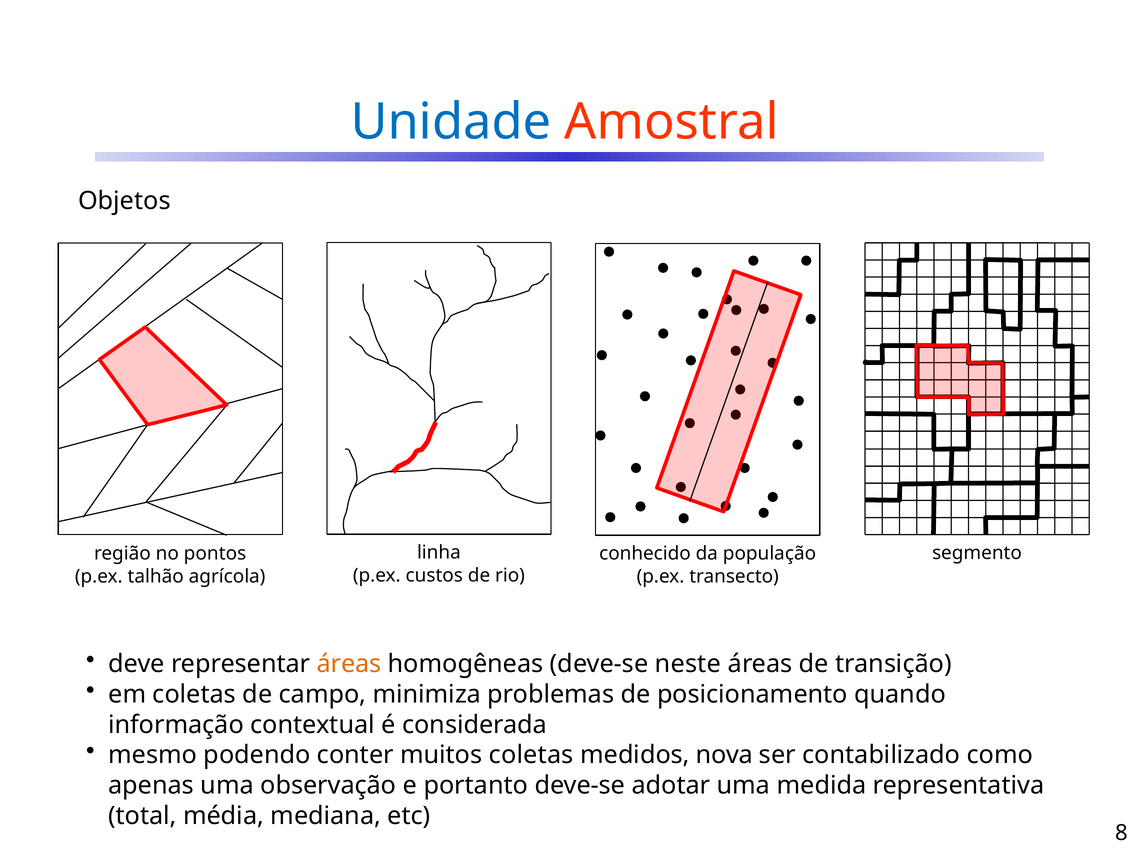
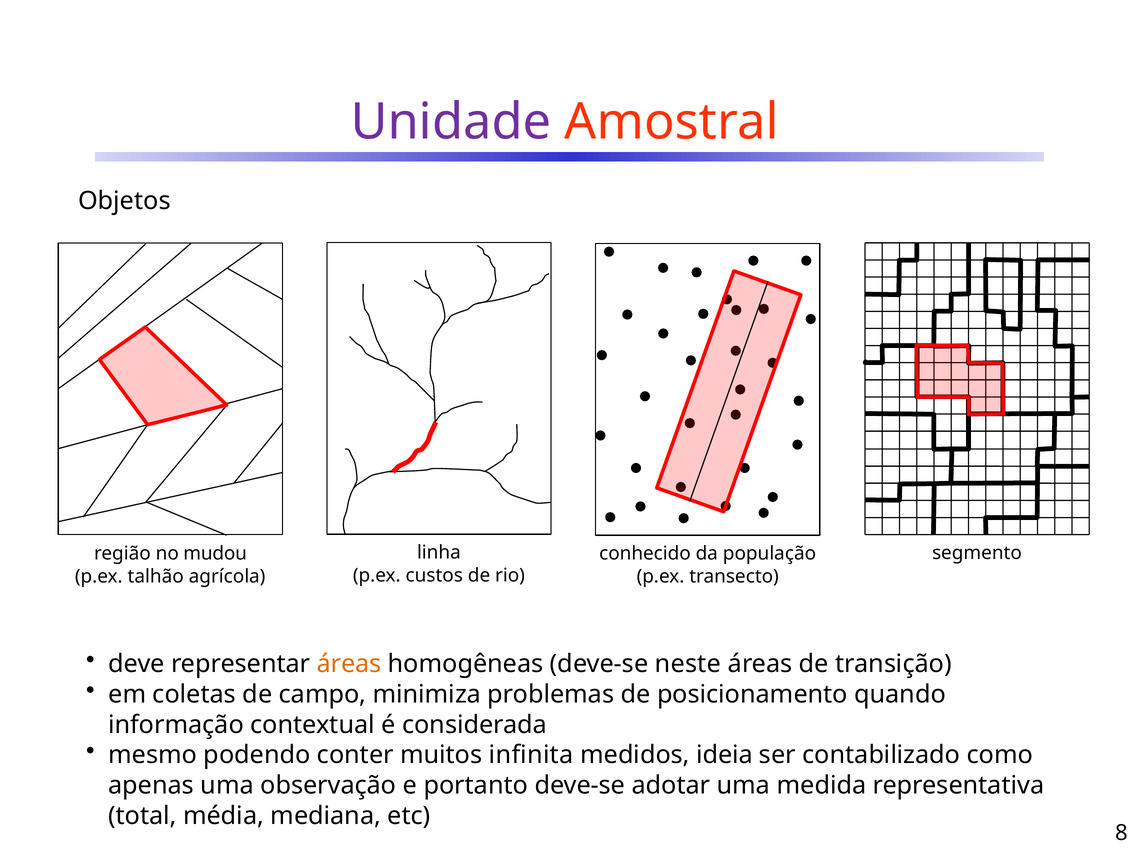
Unidade colour: blue -> purple (451, 122)
pontos: pontos -> mudou (215, 554)
muitos coletas: coletas -> infinita (531, 755)
nova: nova -> ideia (724, 755)
